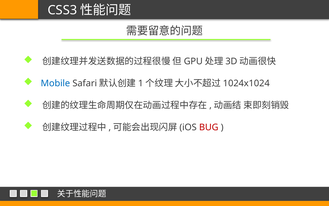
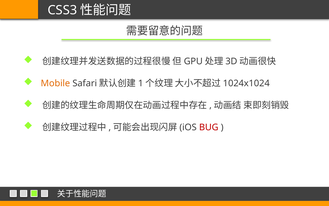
Mobile colour: blue -> orange (55, 83)
